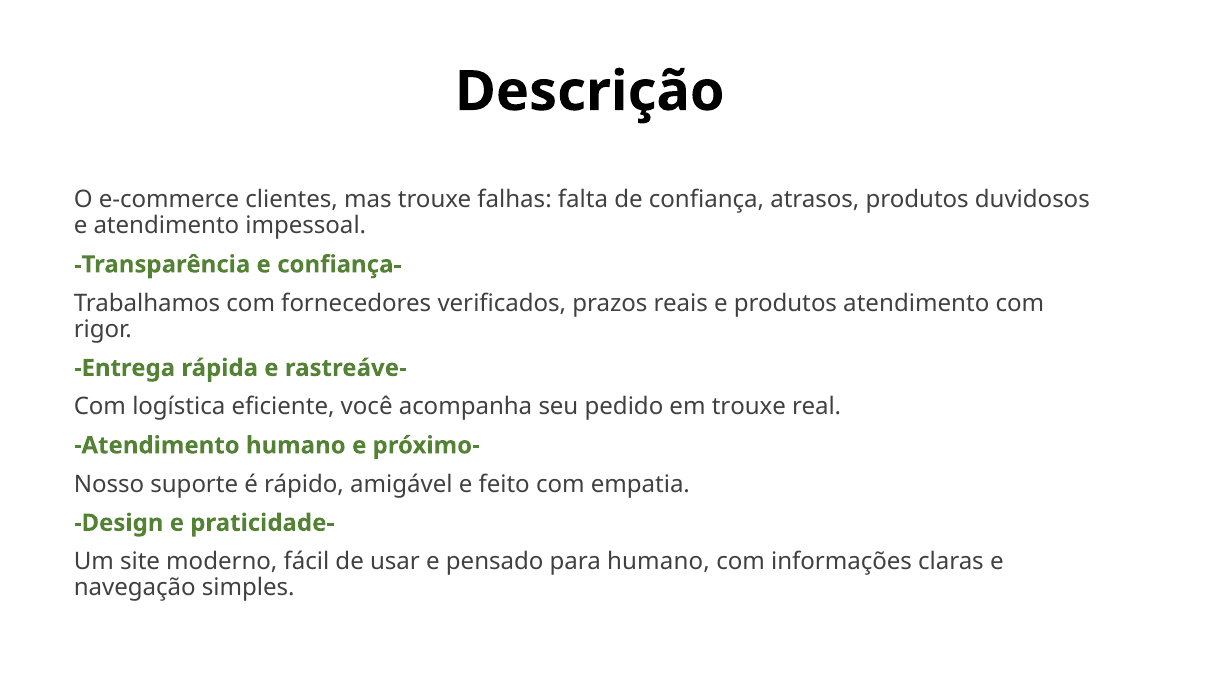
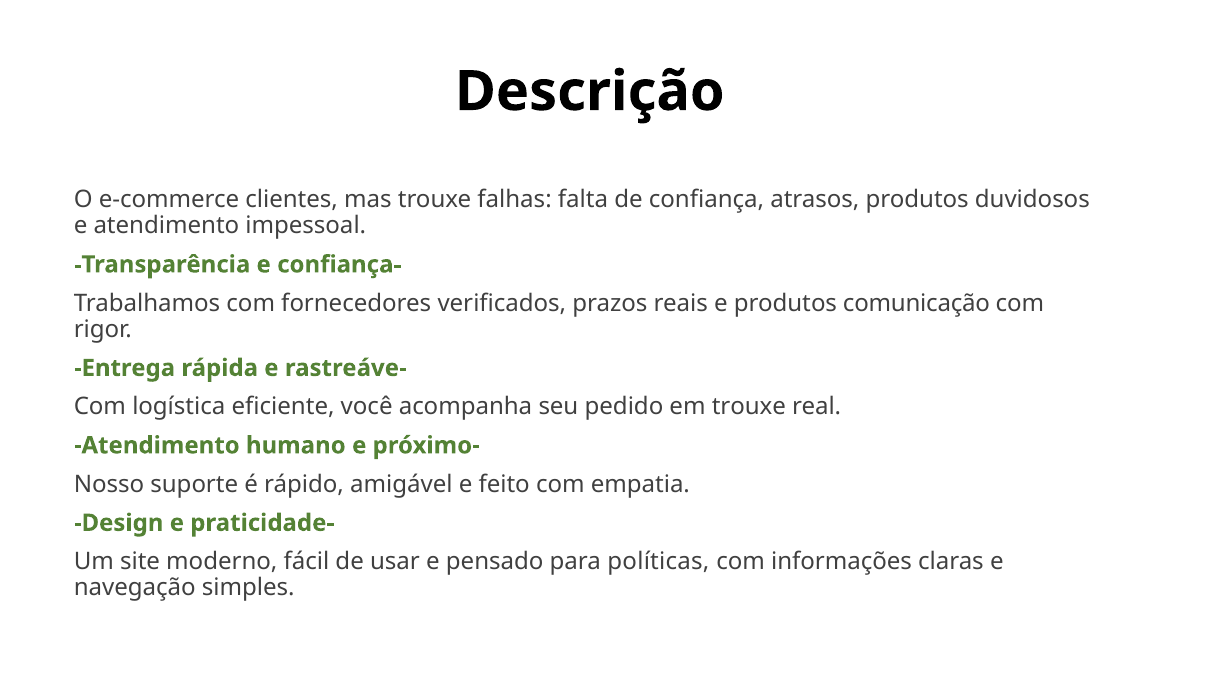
produtos atendimento: atendimento -> comunicação (916, 303)
para humano: humano -> políticas (658, 562)
